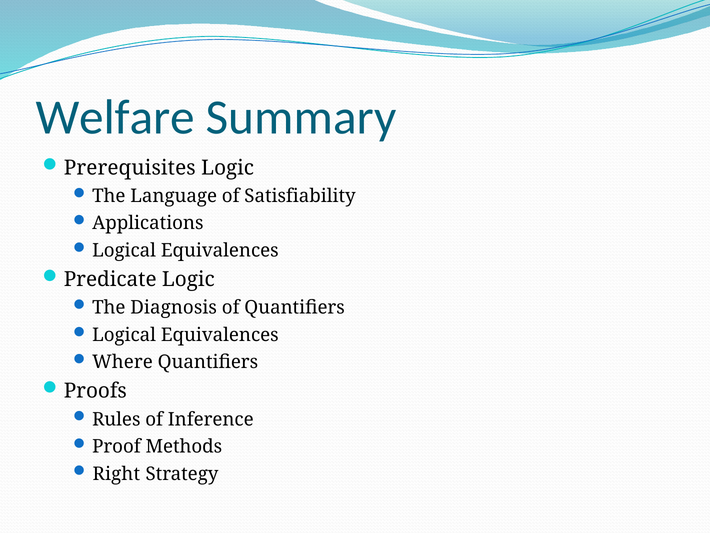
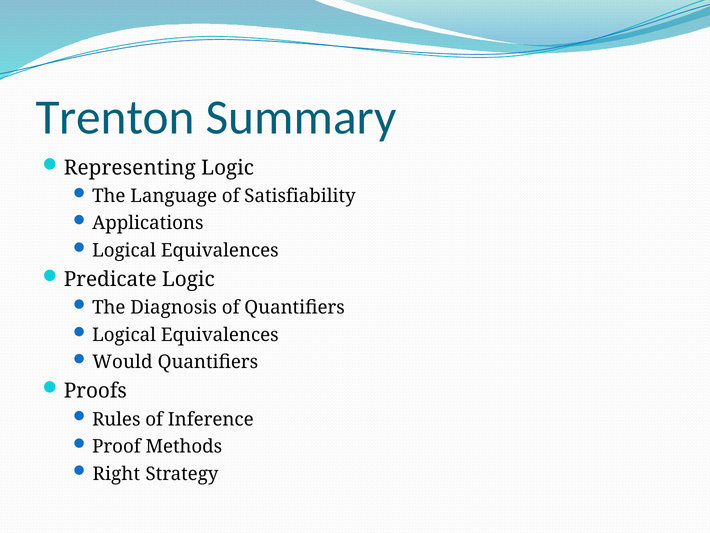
Welfare: Welfare -> Trenton (115, 117)
Prerequisites: Prerequisites -> Representing (130, 168)
Where: Where -> Would (122, 362)
